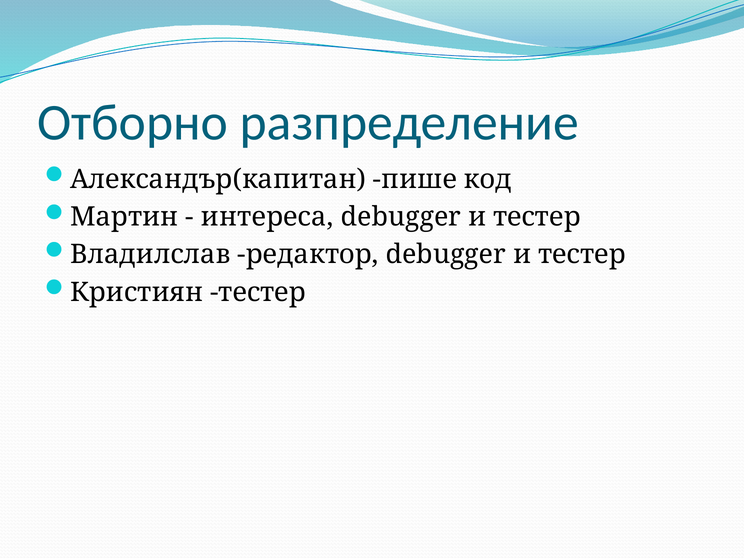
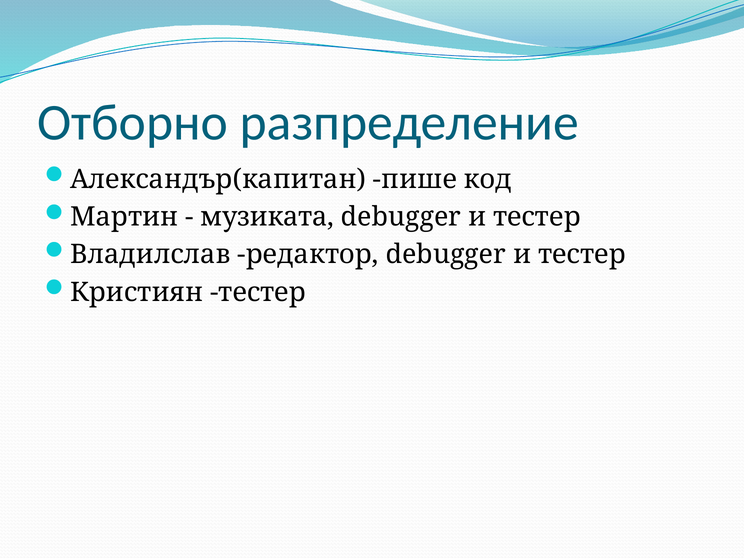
интереса: интереса -> музиката (267, 217)
